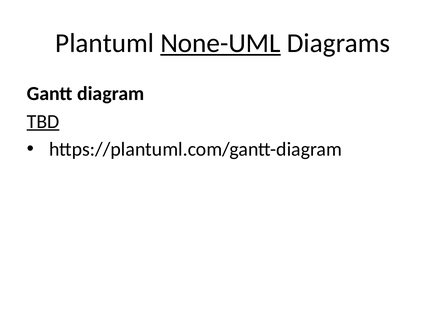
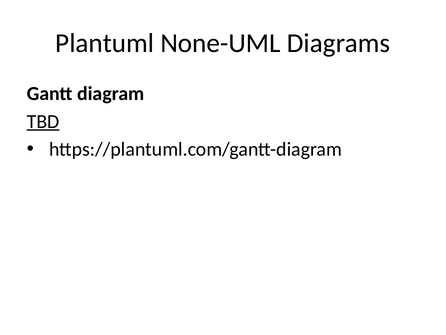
None-UML underline: present -> none (221, 43)
